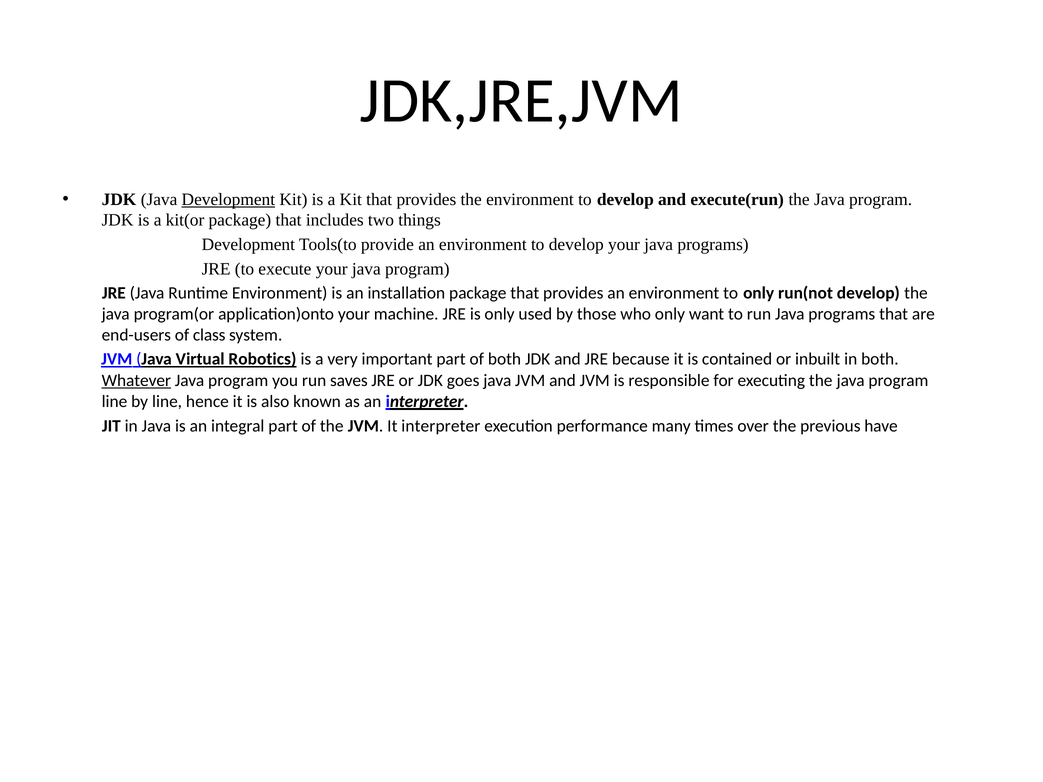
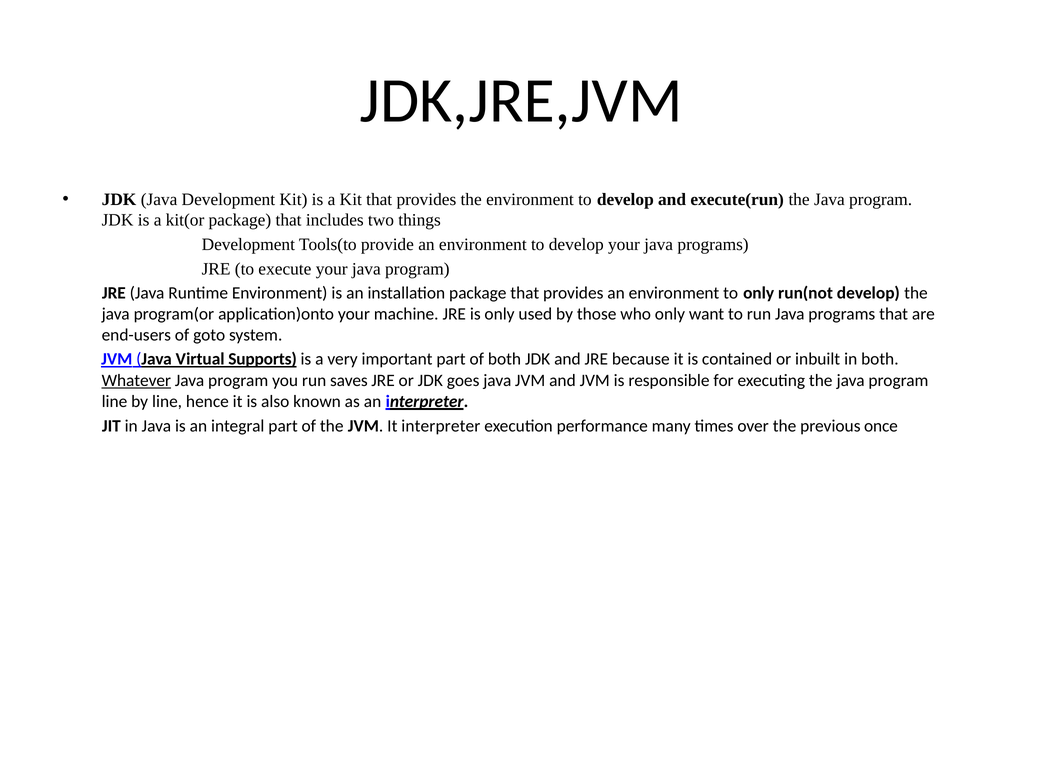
Development underline: present -> none (228, 199)
class: class -> goto (209, 335)
Robotics: Robotics -> Supports (263, 359)
have: have -> once (881, 426)
